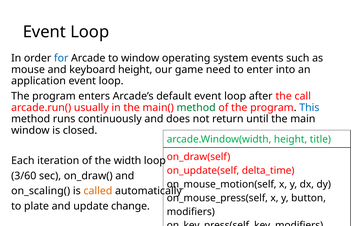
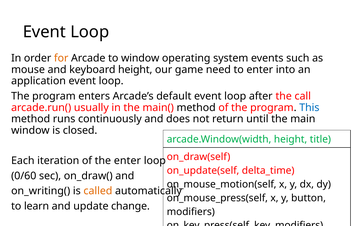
for colour: blue -> orange (61, 58)
method colour: green -> black (196, 108)
the width: width -> enter (127, 161)
3/60: 3/60 -> 0/60 (24, 176)
on_scaling(: on_scaling( -> on_writing( (41, 191)
plate: plate -> learn (37, 206)
